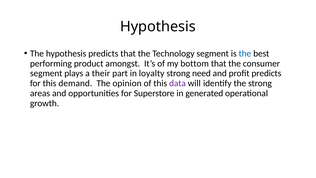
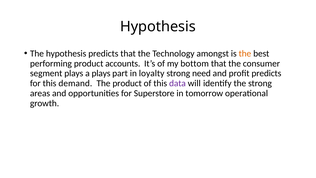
Technology segment: segment -> amongst (213, 53)
the colour: blue -> orange (245, 53)
amongst: amongst -> accounts (123, 63)
a their: their -> plays (101, 73)
The opinion: opinion -> product (127, 83)
generated: generated -> tomorrow (204, 93)
